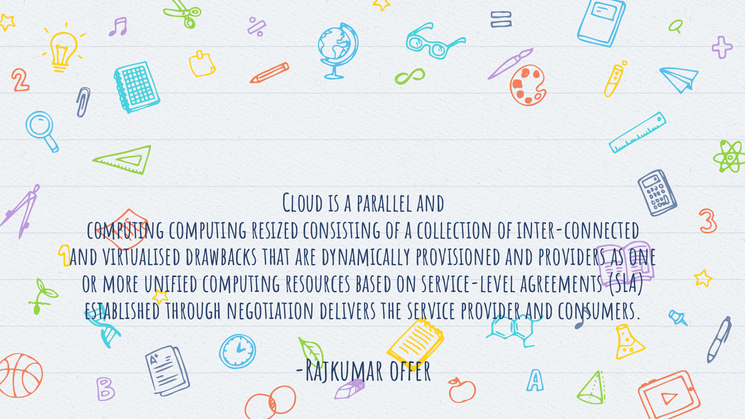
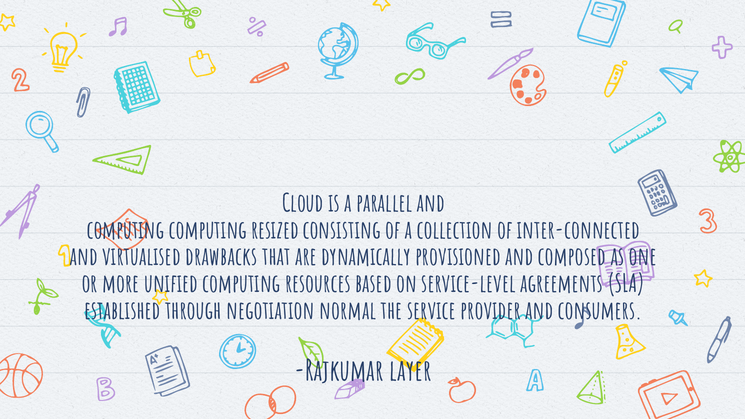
providers: providers -> composed (572, 257)
delivers: delivers -> normal (348, 311)
offer: offer -> layer (411, 371)
